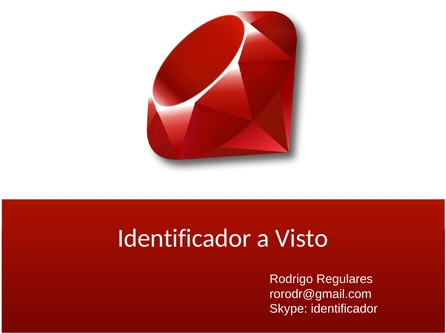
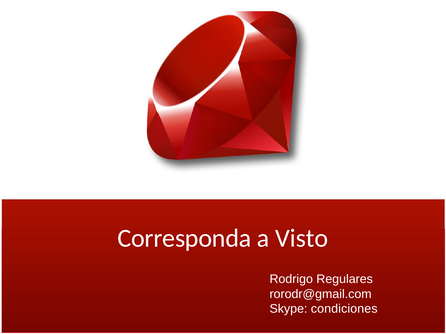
Identificador: Identificador -> Corresponda (184, 239)
Skype identificador: identificador -> condiciones (344, 309)
